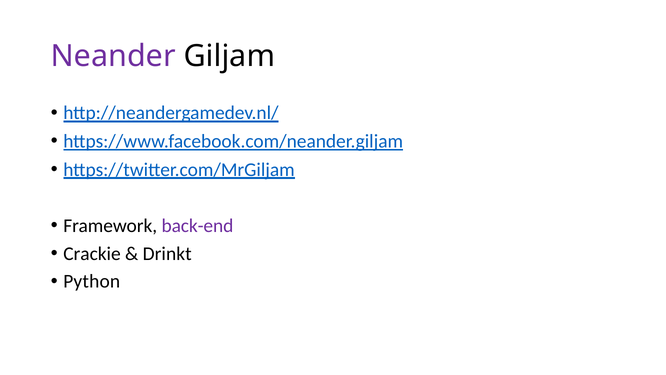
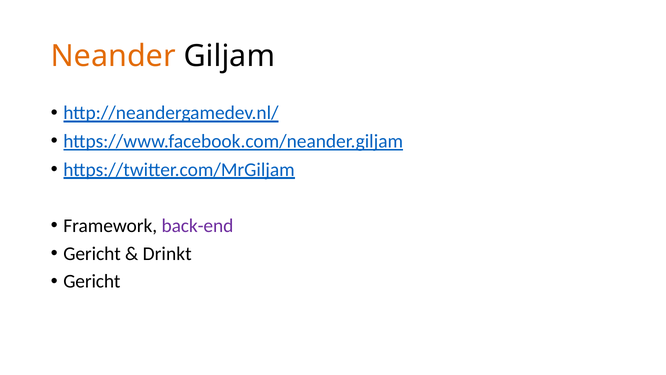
Neander colour: purple -> orange (113, 56)
Crackie: Crackie -> Gericht (92, 253)
Python: Python -> Gericht (92, 281)
